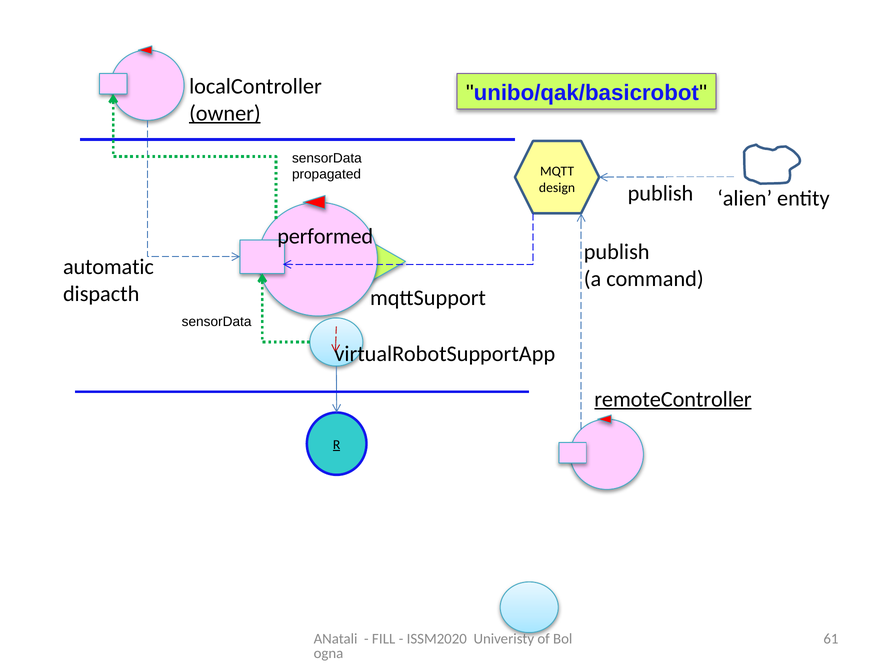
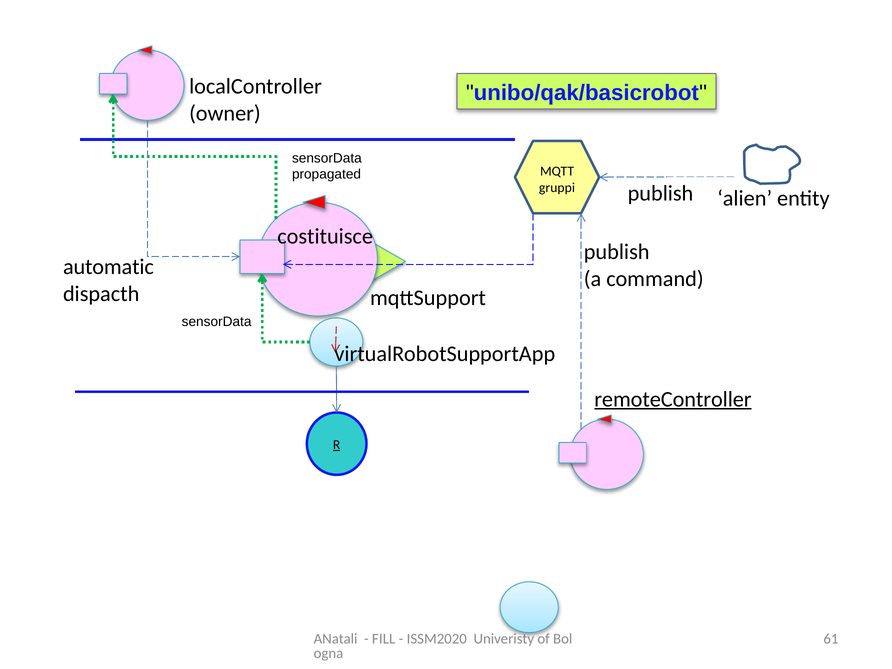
owner underline: present -> none (225, 113)
design: design -> gruppi (557, 188)
performed: performed -> costituisce (325, 237)
